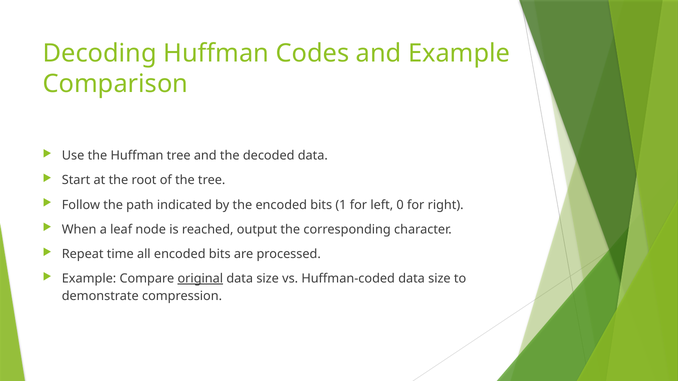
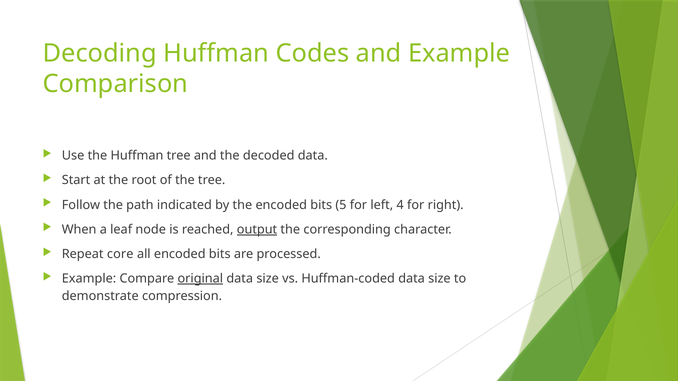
1: 1 -> 5 (341, 205)
0: 0 -> 4 (400, 205)
output underline: none -> present (257, 230)
time: time -> core (120, 254)
